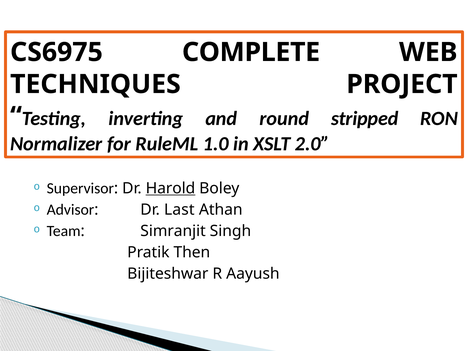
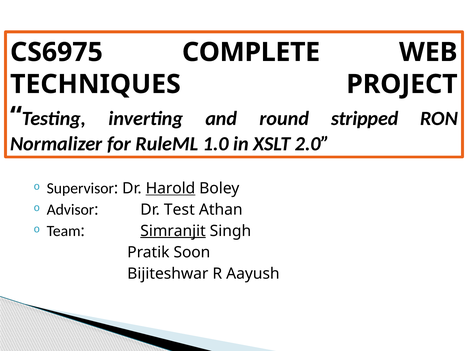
Last: Last -> Test (179, 210)
Simranjit underline: none -> present (173, 231)
Then: Then -> Soon (192, 252)
